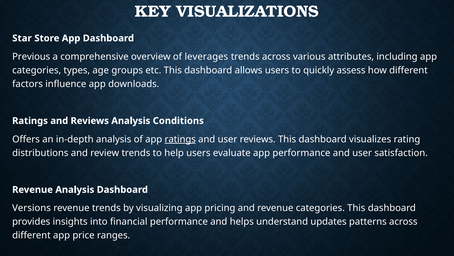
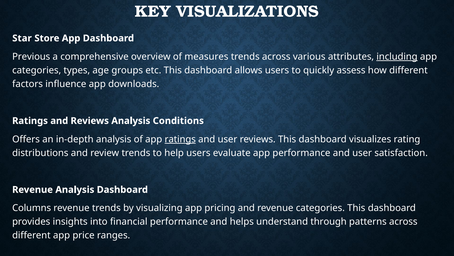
leverages: leverages -> measures (206, 57)
including underline: none -> present (397, 57)
Versions: Versions -> Columns (32, 208)
updates: updates -> through (329, 221)
